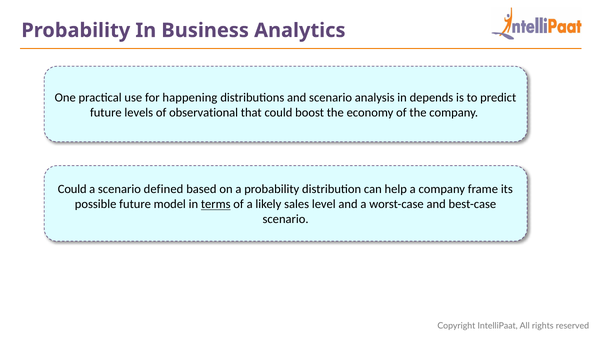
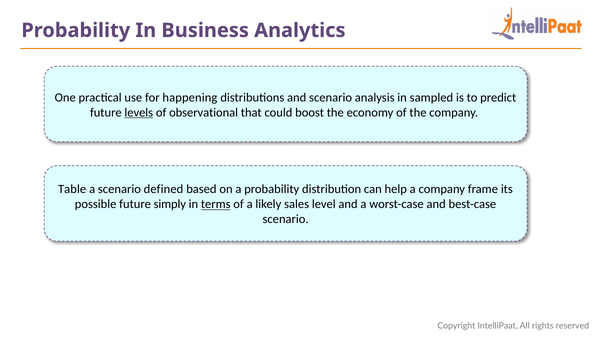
depends: depends -> sampled (431, 97)
levels underline: none -> present (139, 112)
Could: Could -> Table (72, 189)
model: model -> simply (170, 204)
